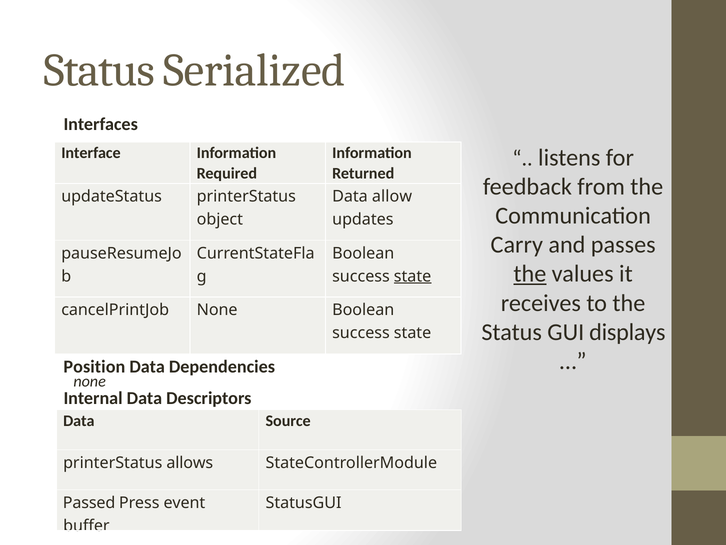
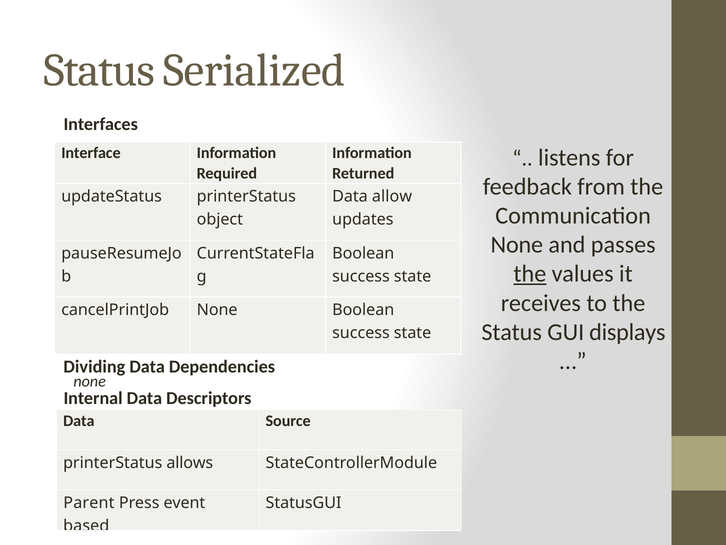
Carry: Carry -> None (517, 245)
state underline: present -> none (413, 276)
Position: Position -> Dividing (94, 366)
Passed: Passed -> Parent (89, 502)
buffer: buffer -> based (86, 525)
